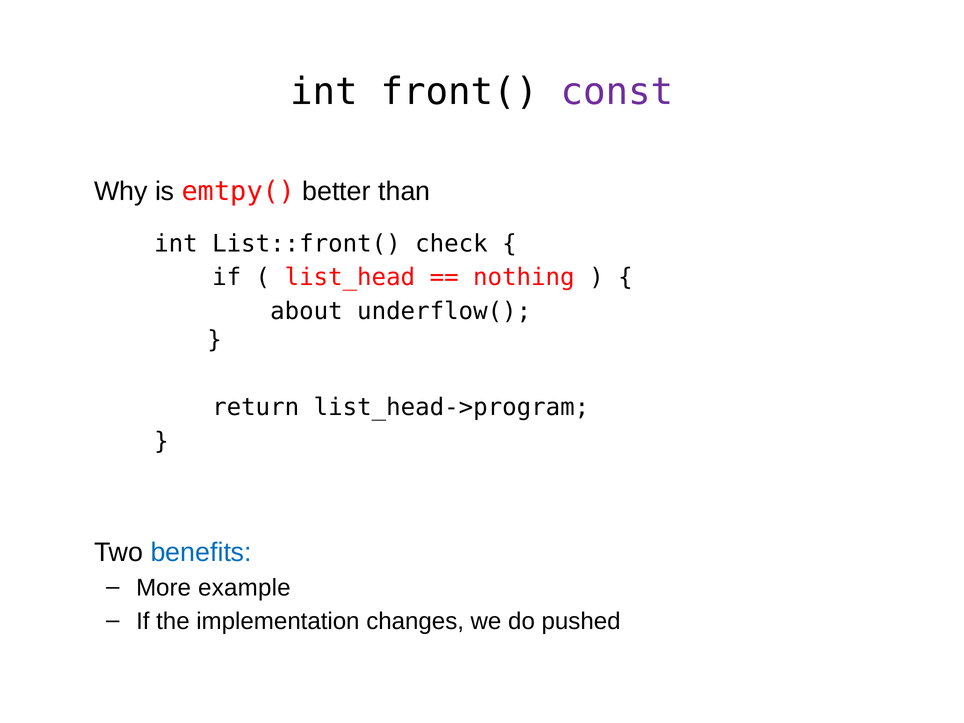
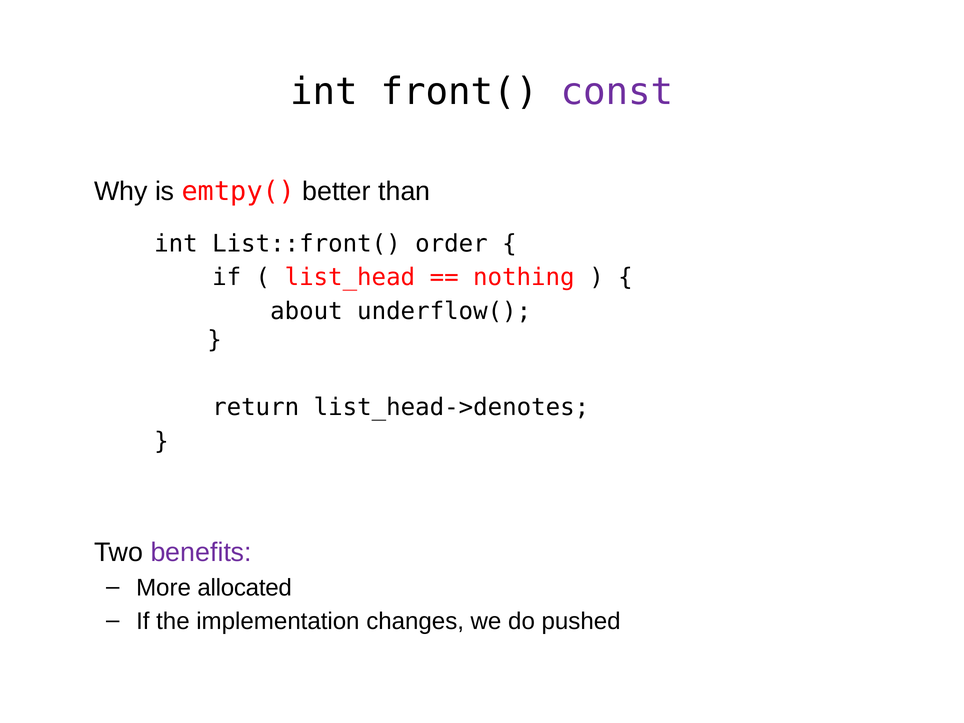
check: check -> order (451, 244)
list_head->program: list_head->program -> list_head->denotes (451, 407)
benefits colour: blue -> purple (201, 552)
example: example -> allocated (245, 588)
